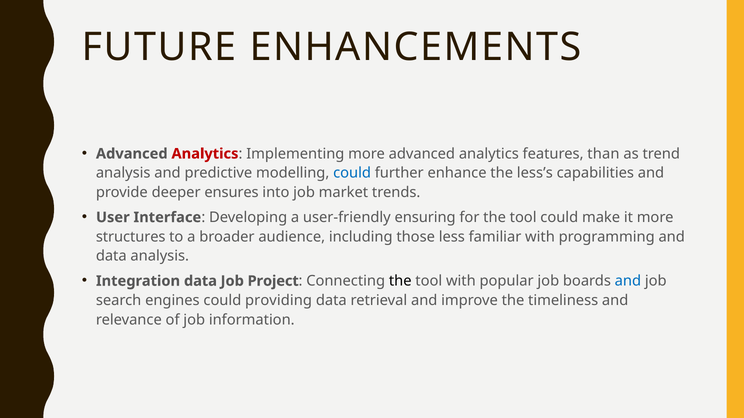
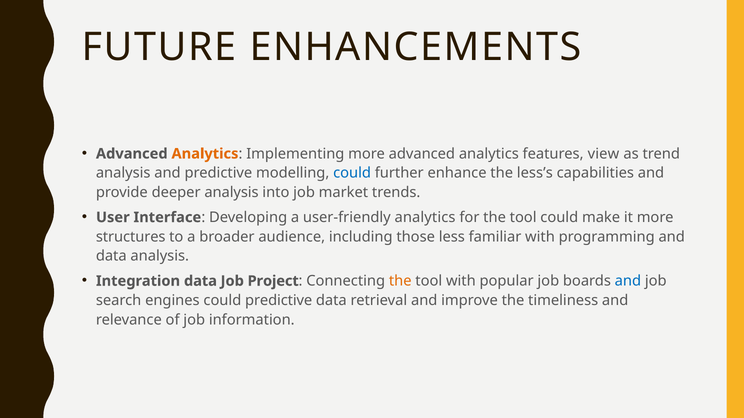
Analytics colour: red -> orange (205, 154)
than: than -> view (603, 154)
deeper ensures: ensures -> analysis (232, 193)
user-friendly ensuring: ensuring -> analytics (425, 218)
the colour: black -> orange (400, 281)
could providing: providing -> predictive (279, 301)
